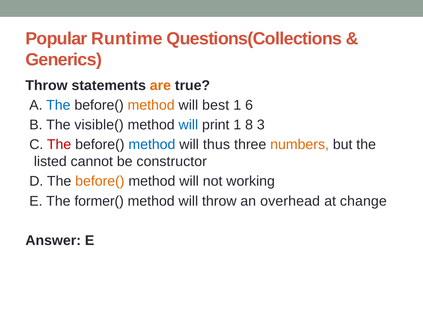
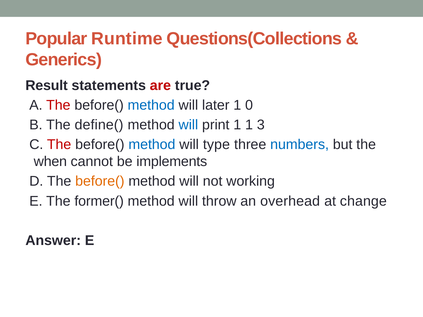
Throw: Throw -> Result (47, 86)
are colour: orange -> red (160, 86)
The colour: blue -> red (58, 105)
method colour: orange -> blue (151, 105)
best: best -> later (216, 105)
6: 6 -> 0 (249, 105)
visible(: visible( -> define( (99, 125)
1 8: 8 -> 1 (249, 125)
thus: thus -> type (216, 145)
numbers colour: orange -> blue (300, 145)
listed: listed -> when (50, 162)
constructor: constructor -> implements (172, 162)
